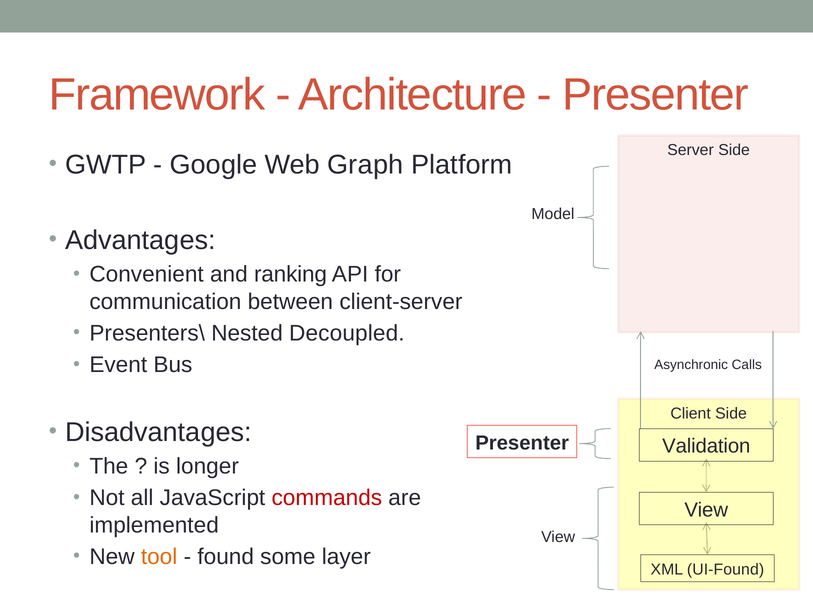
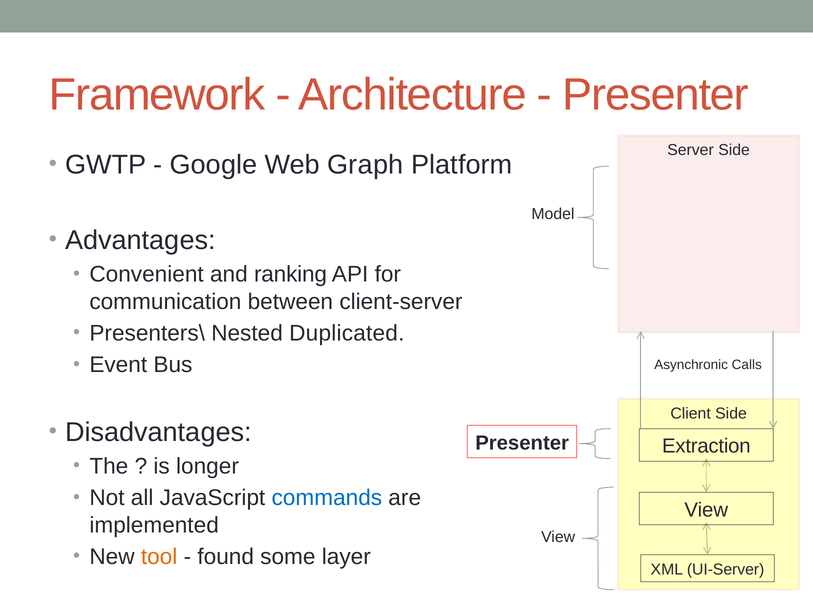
Decoupled: Decoupled -> Duplicated (347, 333)
Validation: Validation -> Extraction (706, 446)
commands colour: red -> blue (327, 498)
UI-Found: UI-Found -> UI-Server (726, 569)
